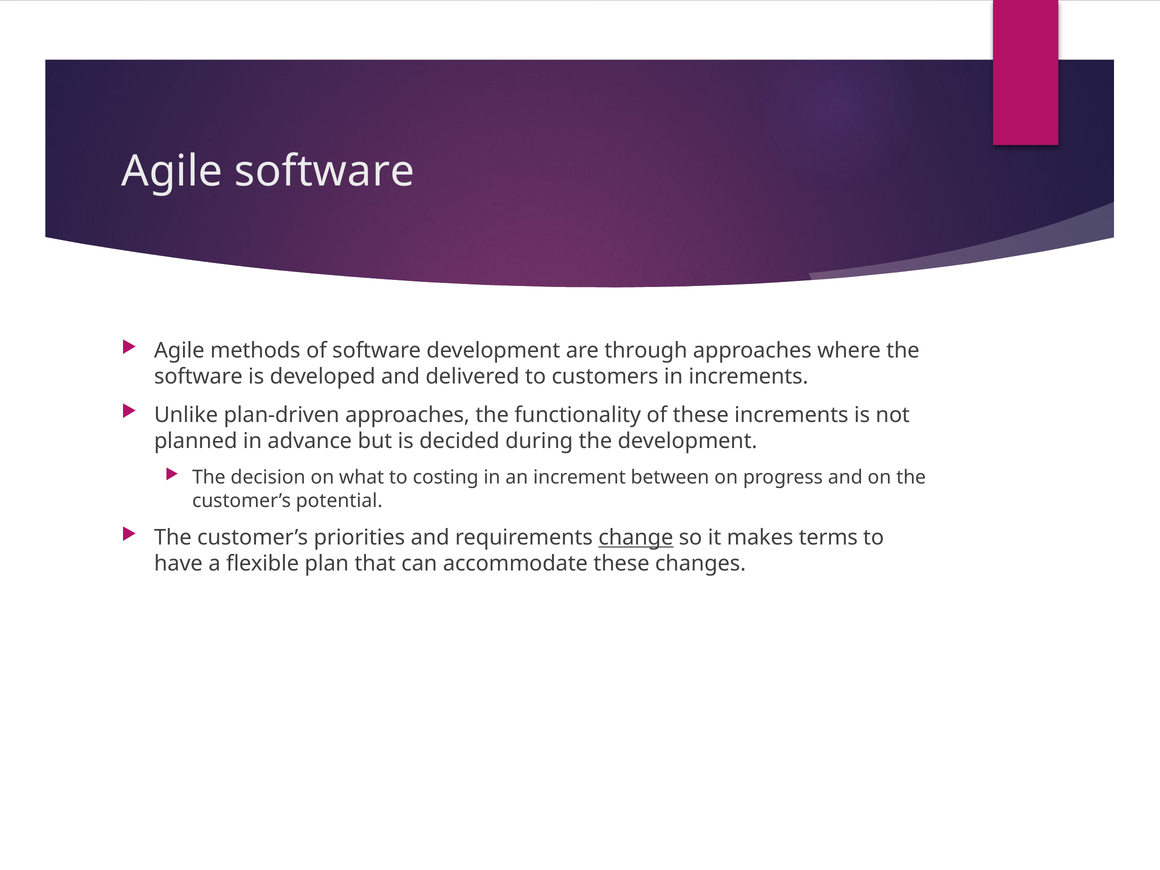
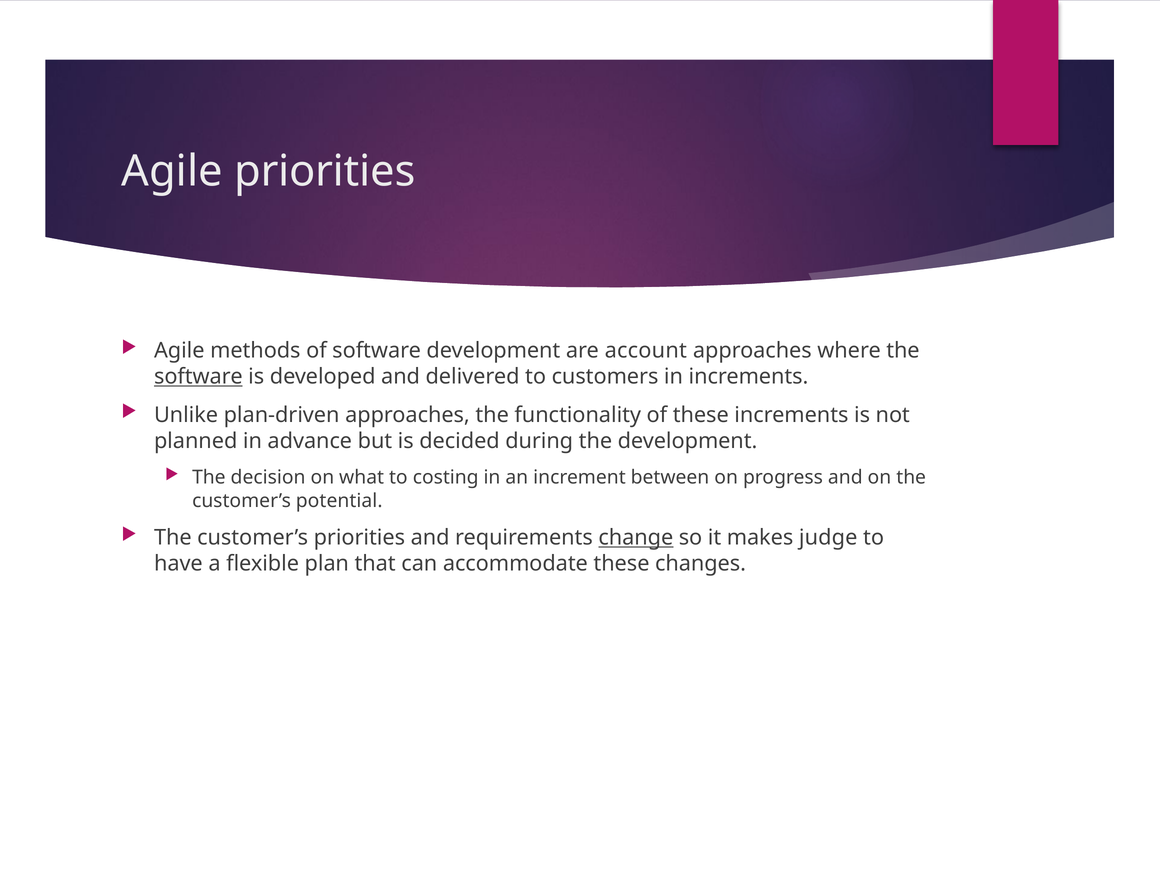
Agile software: software -> priorities (325, 171)
through: through -> account (646, 351)
software underline: none -> present (198, 377)
terms: terms -> judge (828, 538)
